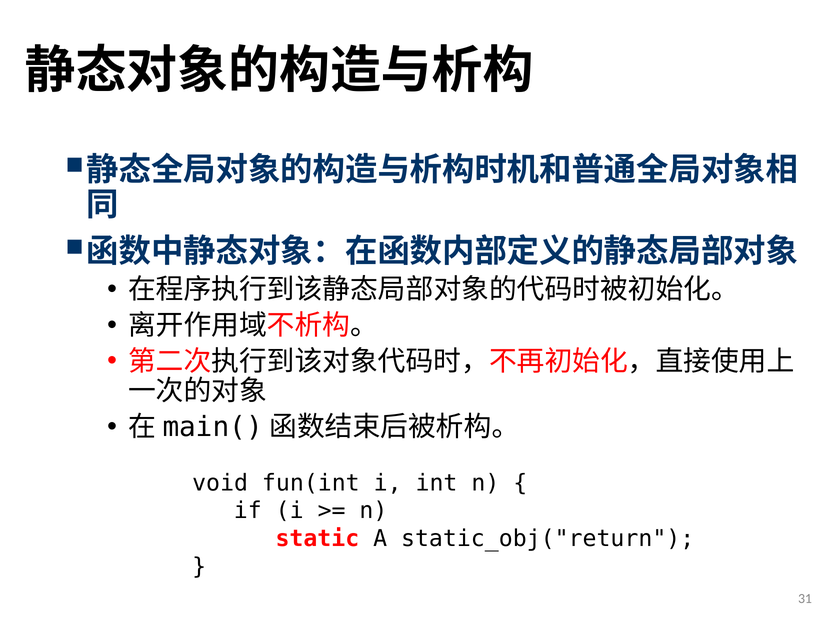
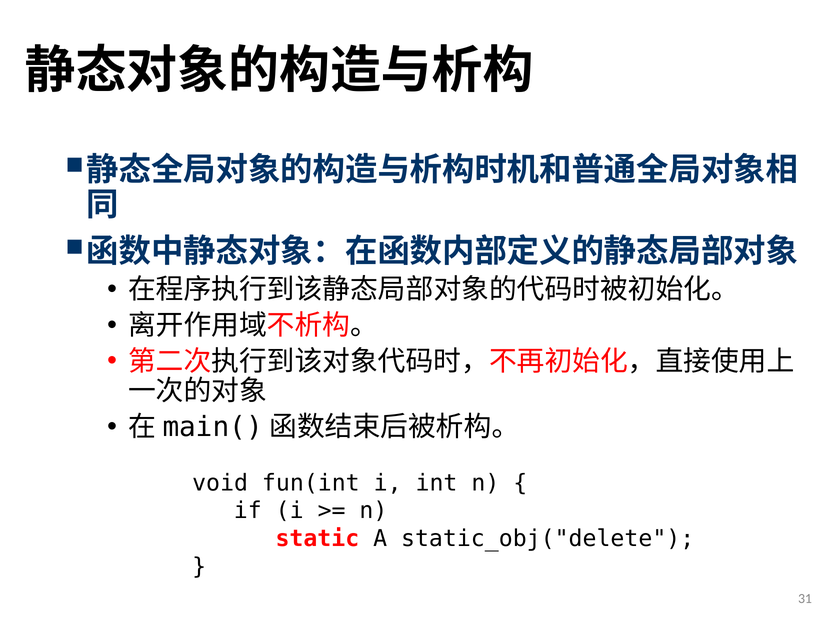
static_obj("return: static_obj("return -> static_obj("delete (548, 538)
